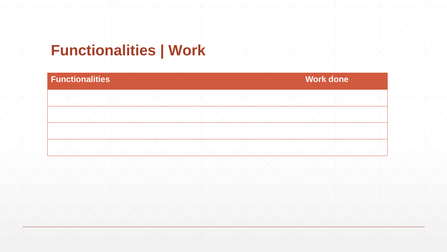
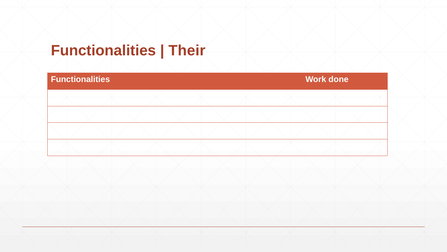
Work: Work -> Their (187, 51)
